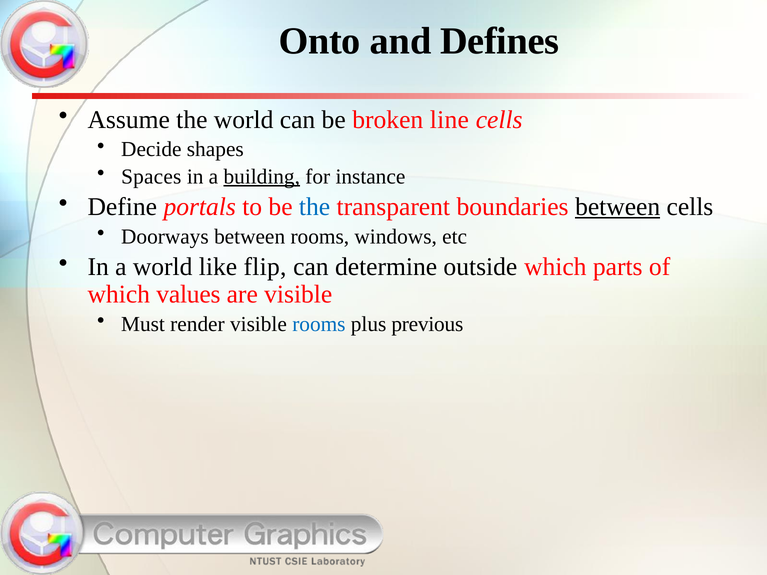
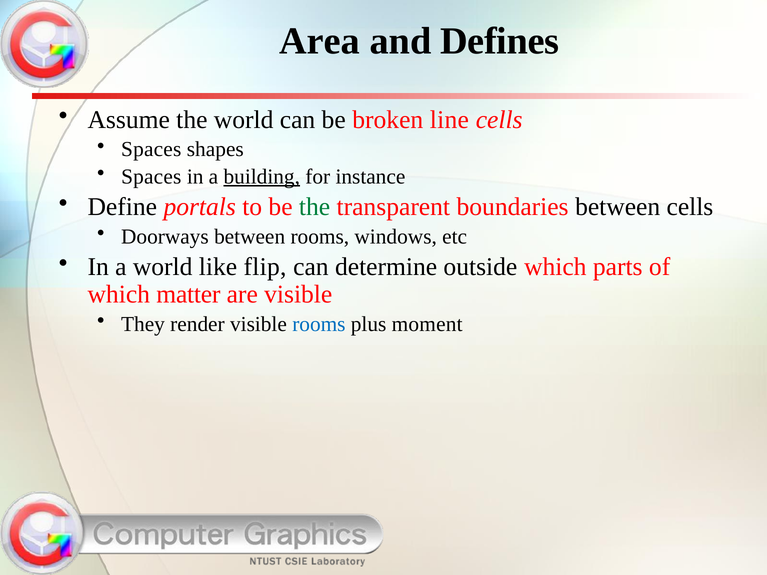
Onto: Onto -> Area (320, 41)
Decide: Decide -> Spaces (151, 149)
the colour: blue -> green (315, 207)
between underline: present -> none (618, 207)
values: values -> matter (188, 295)
Must: Must -> They (143, 324)
previous: previous -> moment (427, 324)
